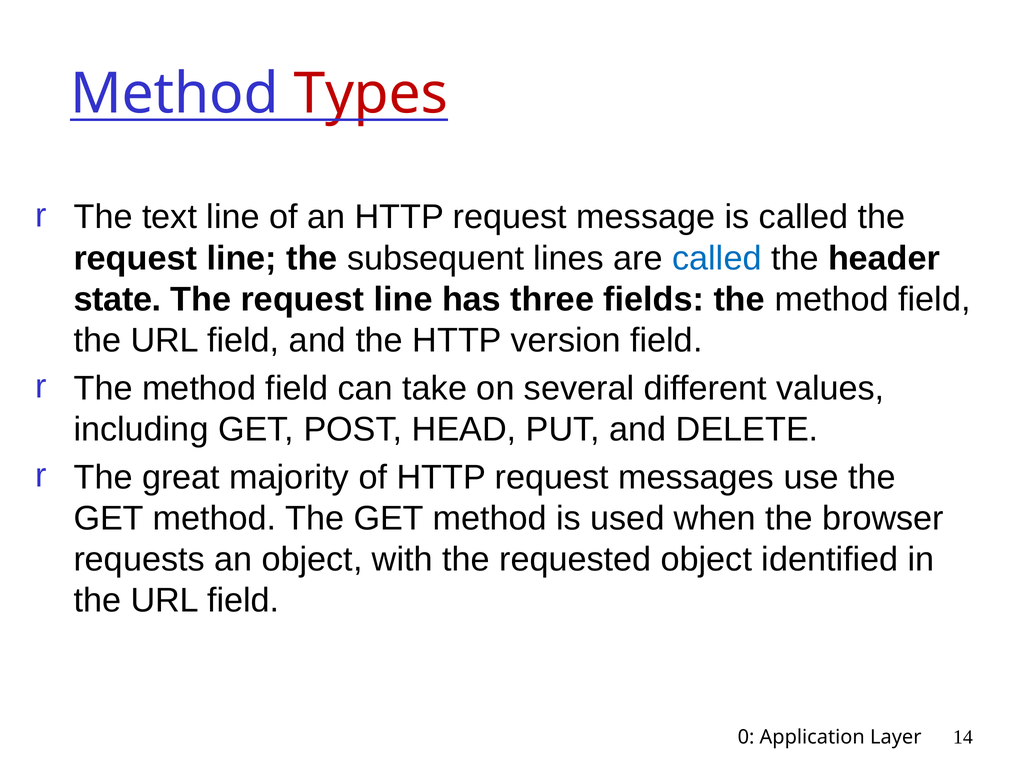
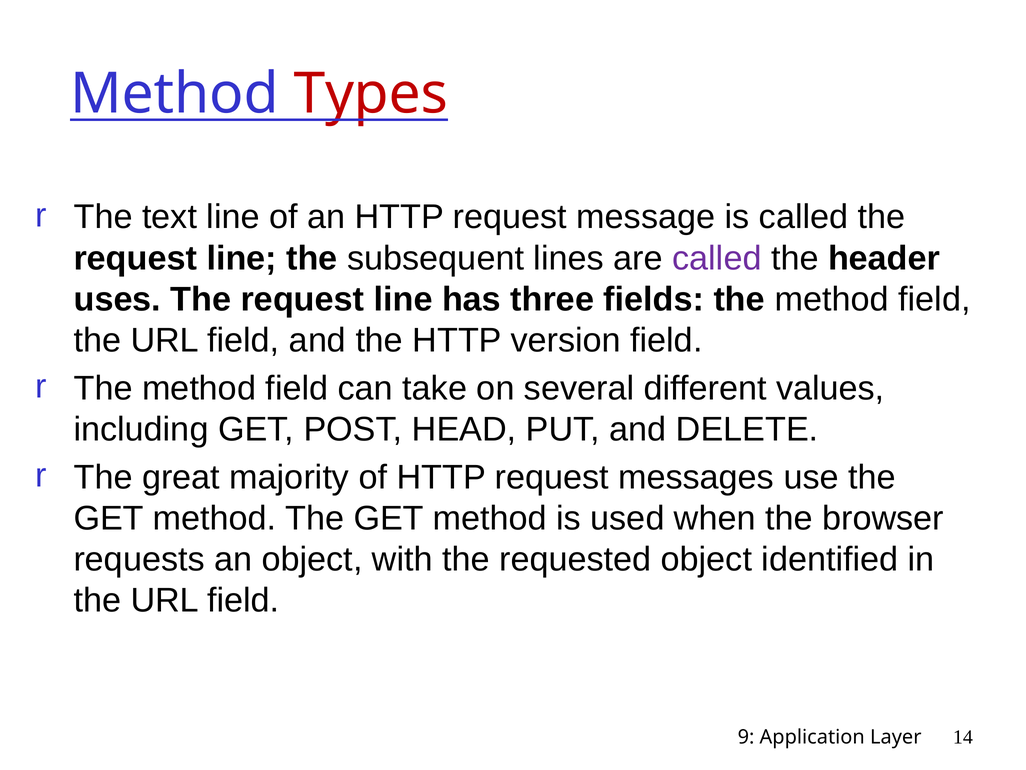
called colour: blue -> purple (717, 258)
state: state -> uses (117, 299)
0: 0 -> 9 (746, 737)
